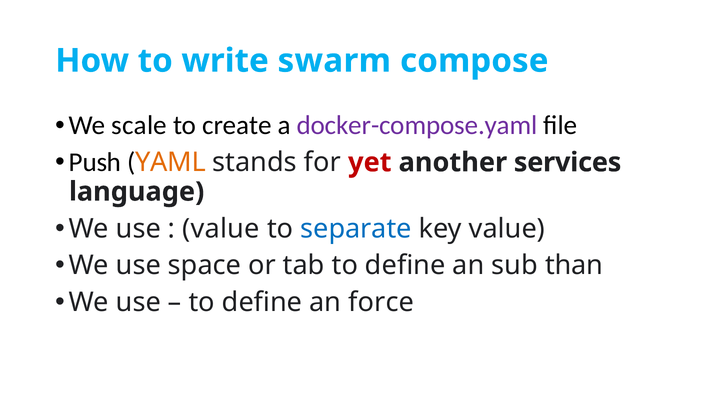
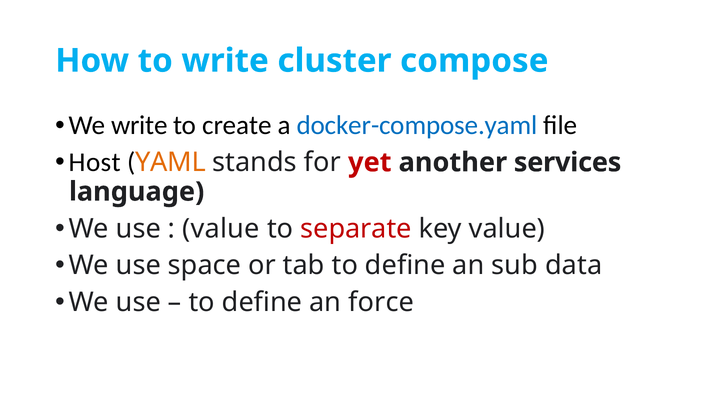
swarm: swarm -> cluster (334, 61)
We scale: scale -> write (139, 126)
docker-compose.yaml colour: purple -> blue (417, 126)
Push: Push -> Host (95, 162)
separate colour: blue -> red (356, 229)
than: than -> data (574, 266)
